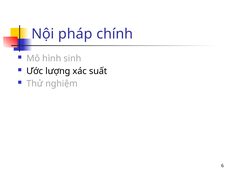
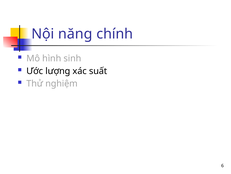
pháp: pháp -> năng (75, 34)
